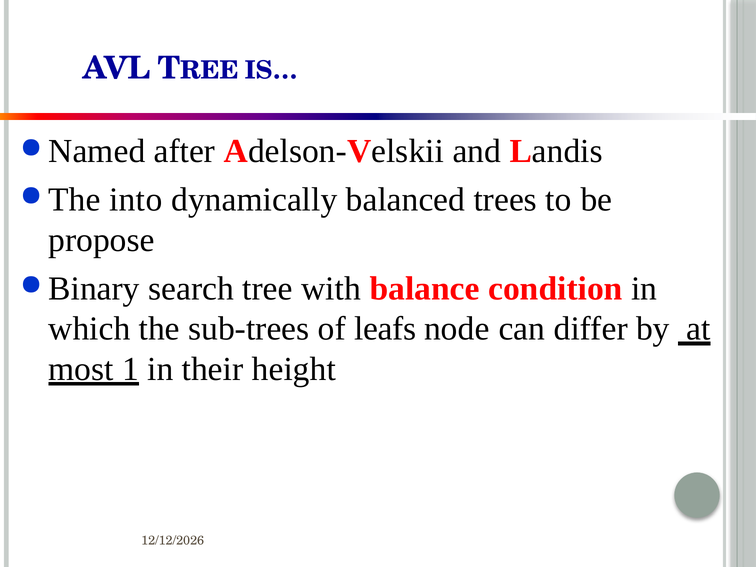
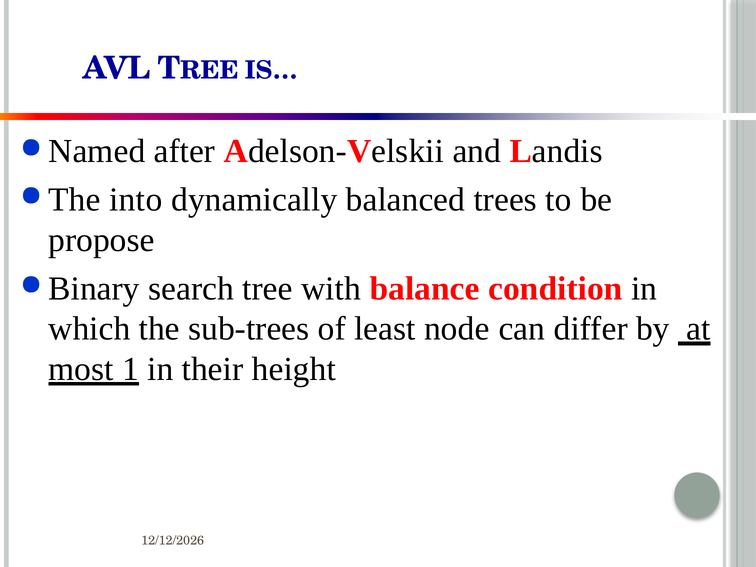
leafs: leafs -> least (385, 329)
